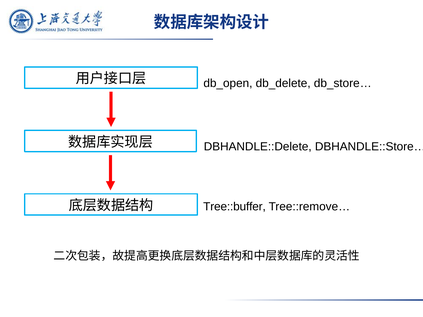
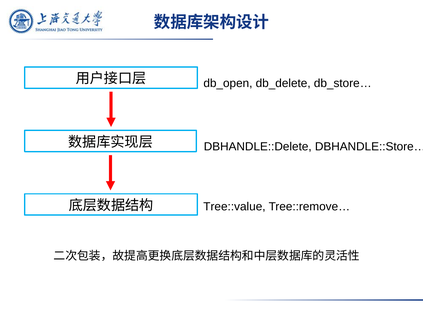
Tree::buffer: Tree::buffer -> Tree::value (234, 207)
